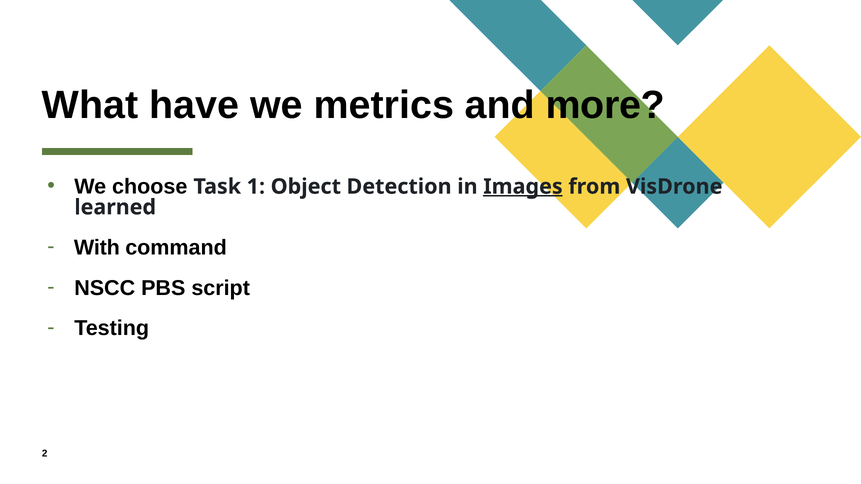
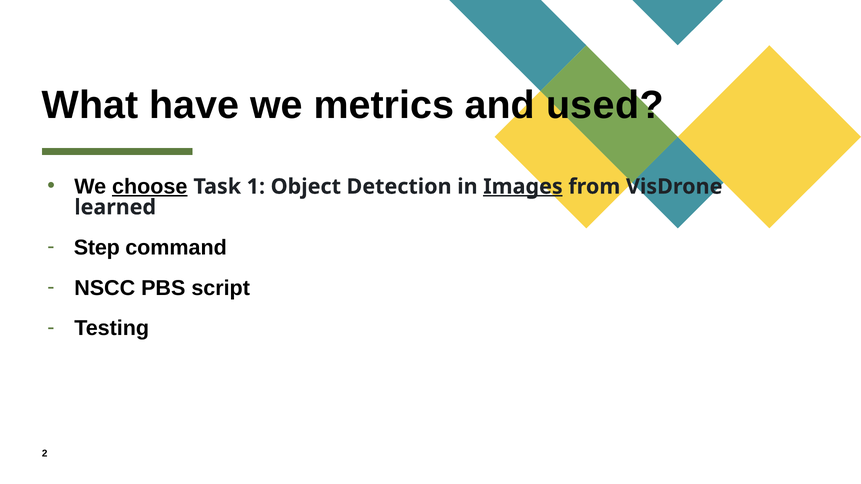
more: more -> used (605, 105)
choose underline: none -> present (150, 187)
With: With -> Step (97, 248)
